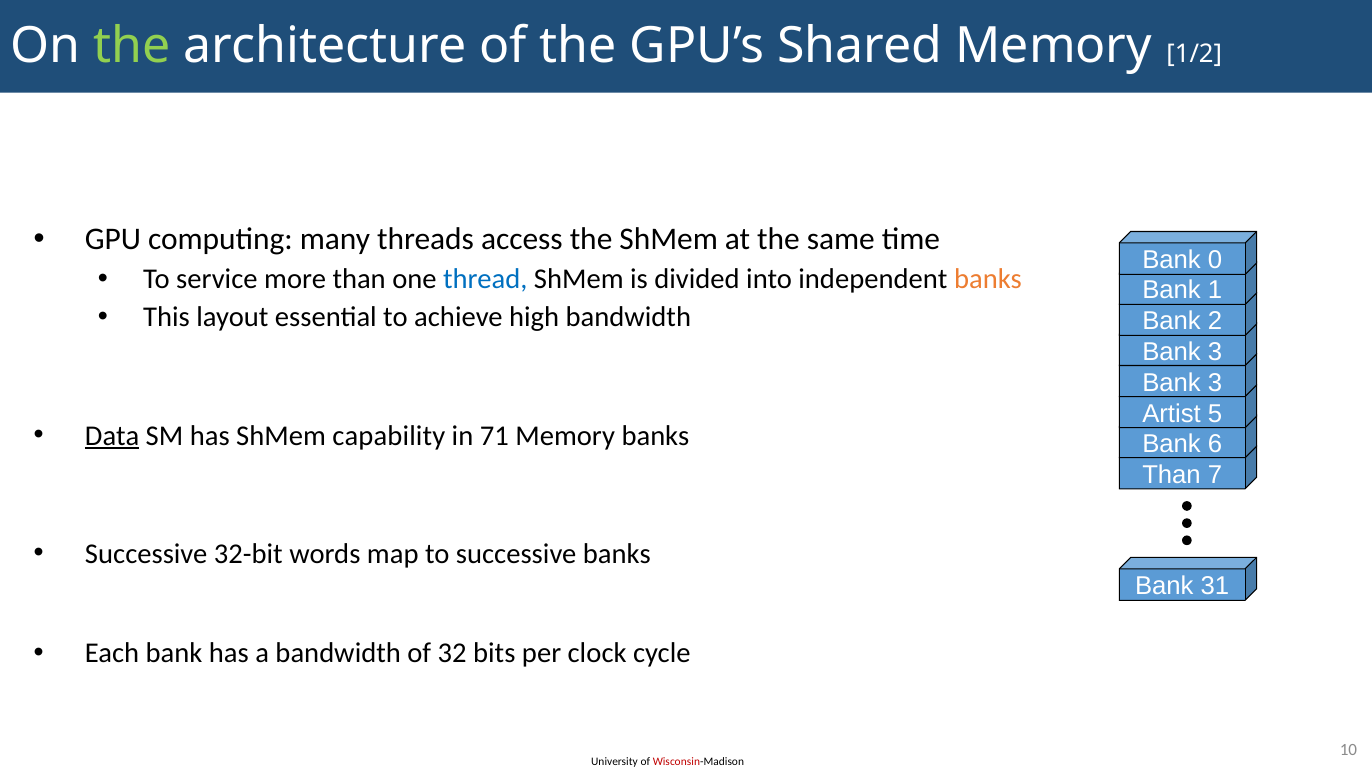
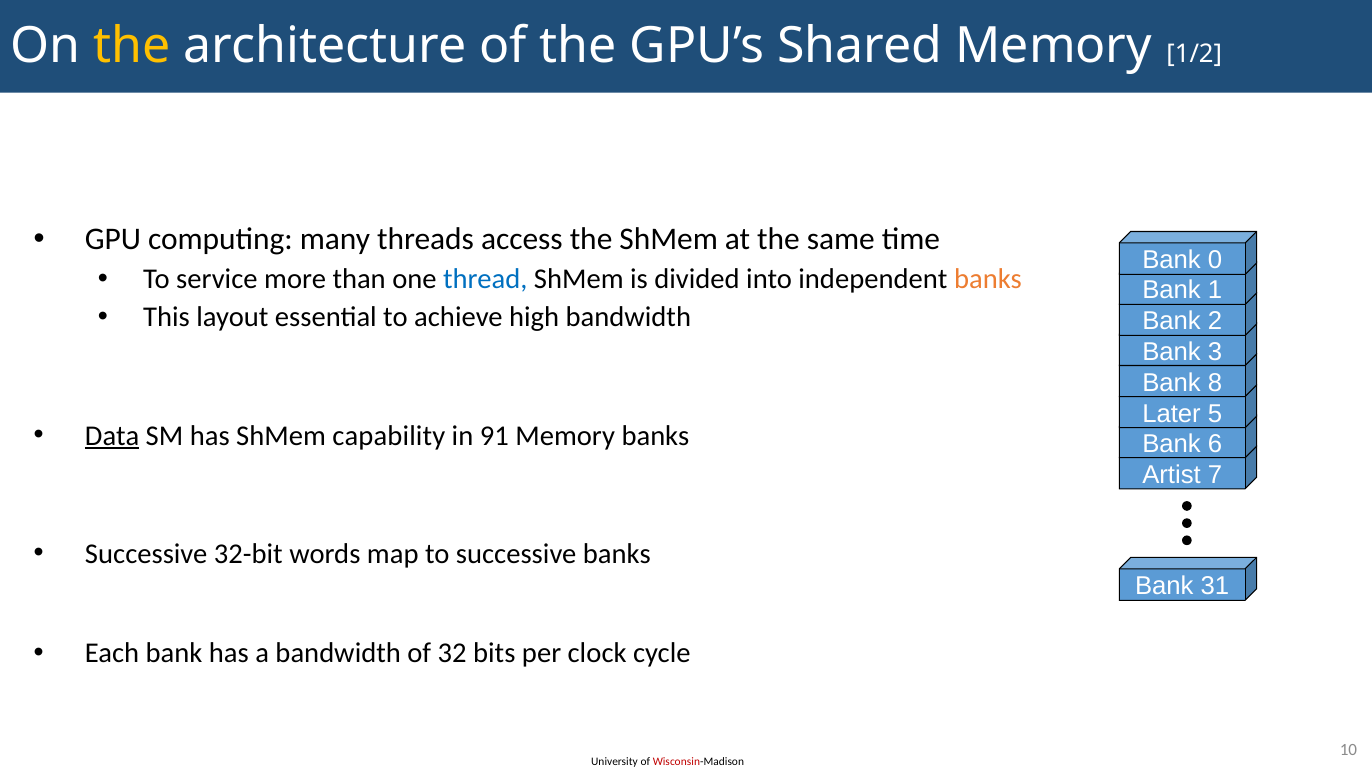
the colour: light green -> yellow (132, 46)
3: 3 -> 8 (1215, 382)
Artist: Artist -> Later (1172, 414)
71: 71 -> 91 (494, 436)
Than: Than -> Artist (1172, 475)
